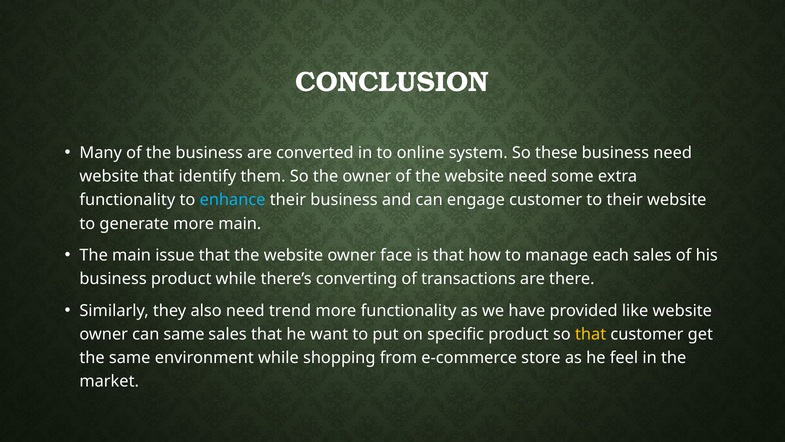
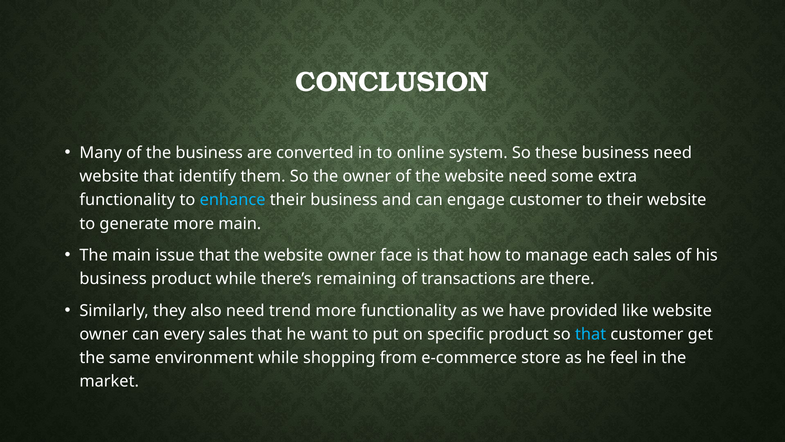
converting: converting -> remaining (356, 279)
can same: same -> every (184, 334)
that colour: yellow -> light blue (591, 334)
